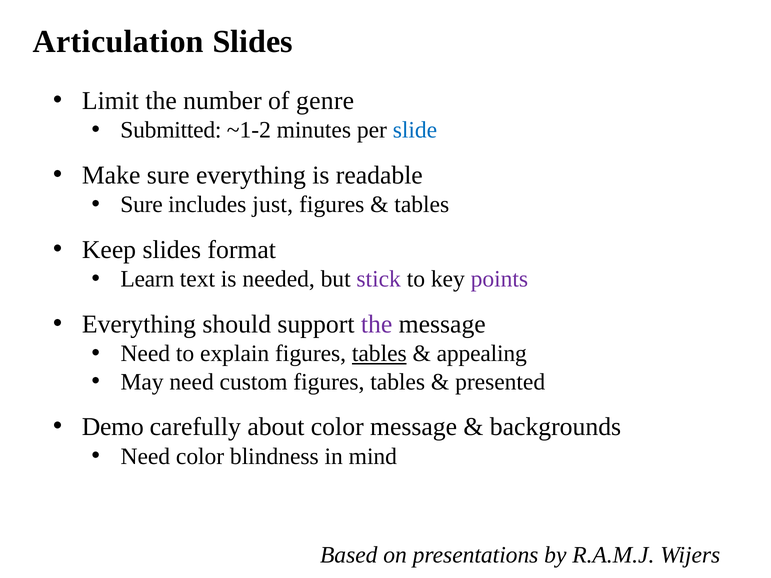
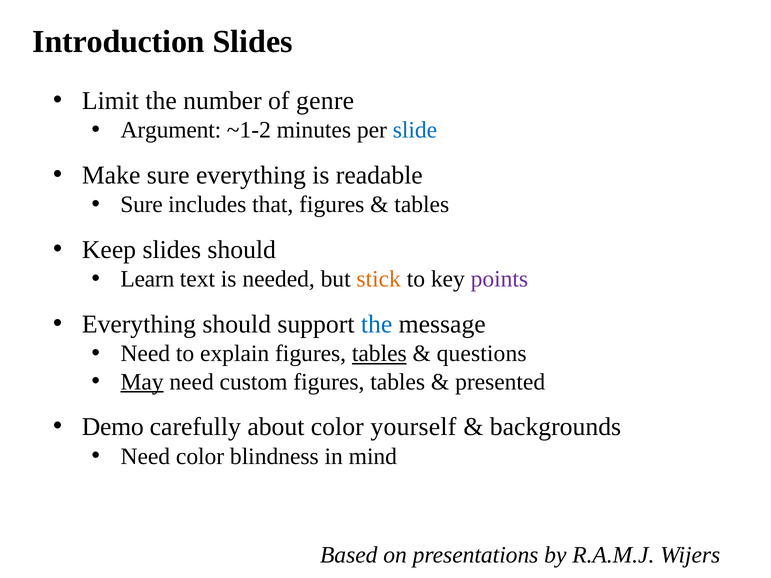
Articulation: Articulation -> Introduction (119, 41)
Submitted: Submitted -> Argument (171, 130)
just: just -> that (273, 205)
slides format: format -> should (242, 250)
stick colour: purple -> orange (379, 279)
the colour: purple -> blue (377, 324)
appealing: appealing -> questions (482, 354)
May underline: none -> present (142, 382)
color message: message -> yourself (413, 427)
